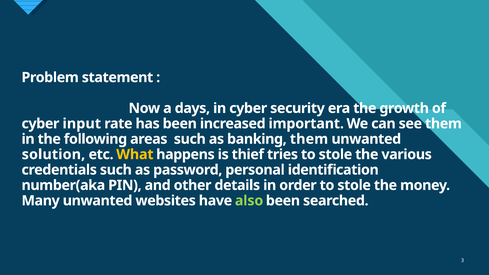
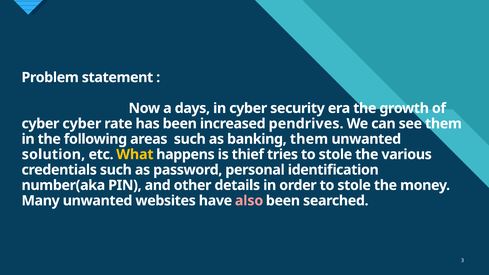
cyber input: input -> cyber (82, 124)
important: important -> pendrives (306, 124)
also colour: light green -> pink (249, 201)
